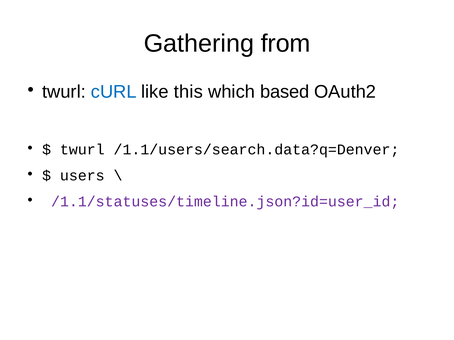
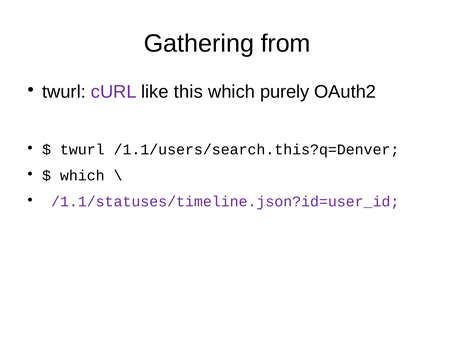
cURL colour: blue -> purple (114, 92)
based: based -> purely (285, 92)
/1.1/users/search.data?q=Denver: /1.1/users/search.data?q=Denver -> /1.1/users/search.this?q=Denver (256, 150)
users: users -> which (82, 176)
